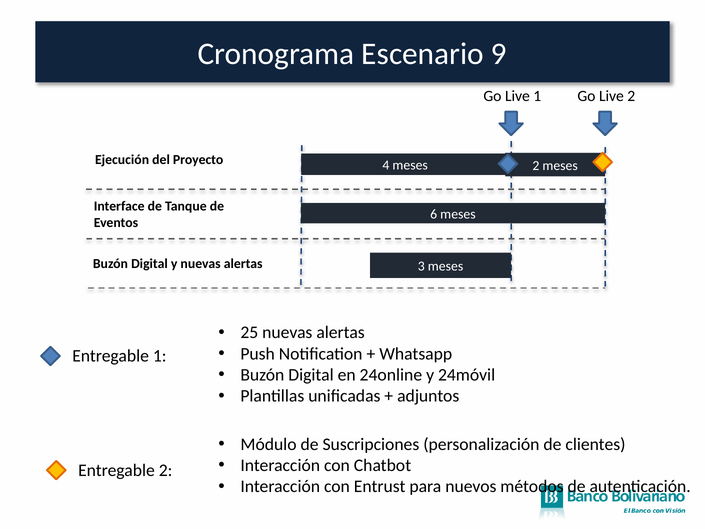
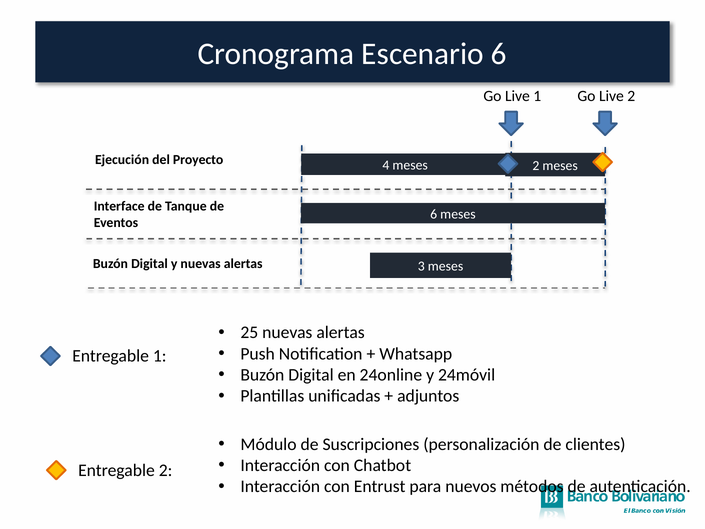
Escenario 9: 9 -> 6 (499, 54)
